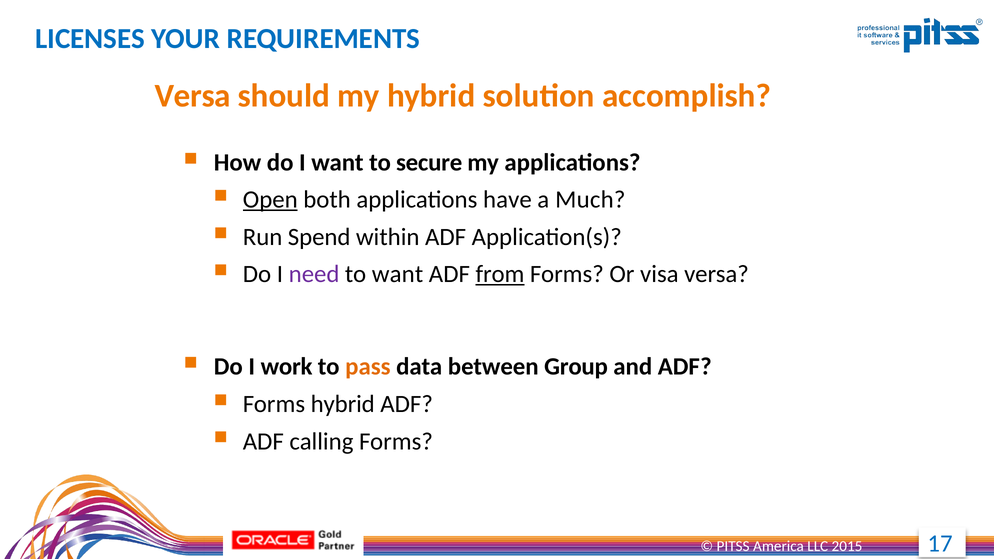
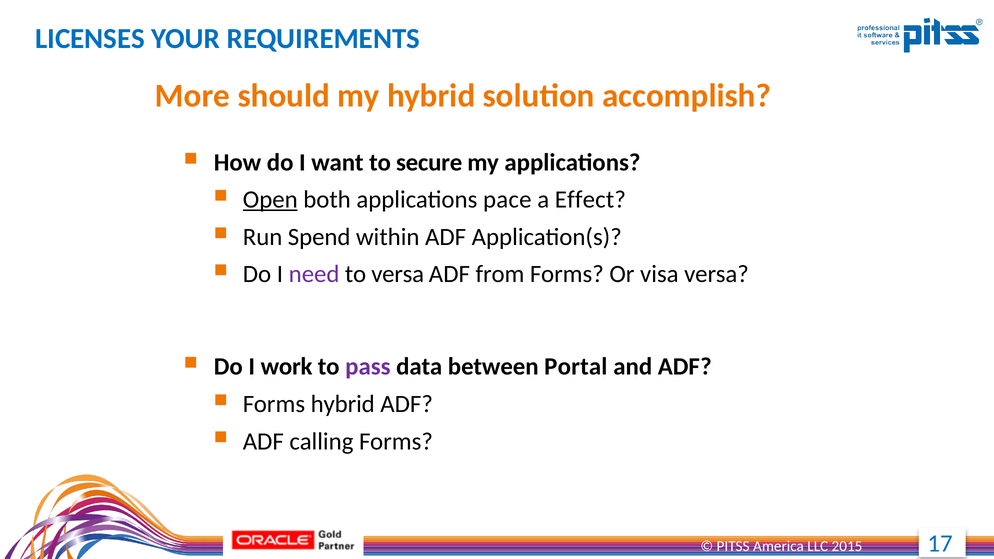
Versa: Versa -> More (192, 96)
have: have -> pace (507, 200)
Much: Much -> Effect (590, 200)
to want: want -> versa (398, 274)
from underline: present -> none (500, 274)
pass colour: orange -> purple (368, 367)
Group: Group -> Portal (576, 367)
